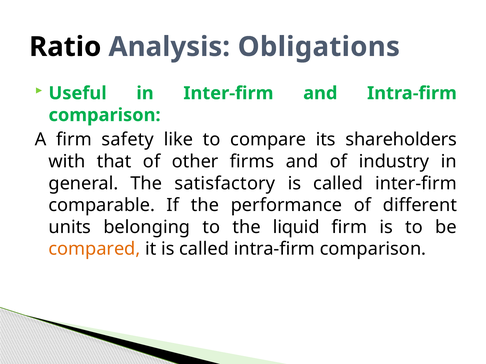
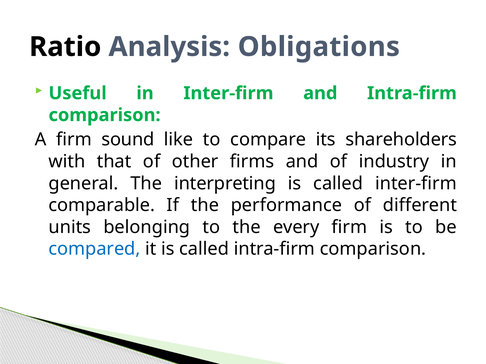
safety: safety -> sound (128, 140)
satisfactory: satisfactory -> interpreting (225, 184)
liquid: liquid -> every (296, 227)
compared colour: orange -> blue (94, 249)
